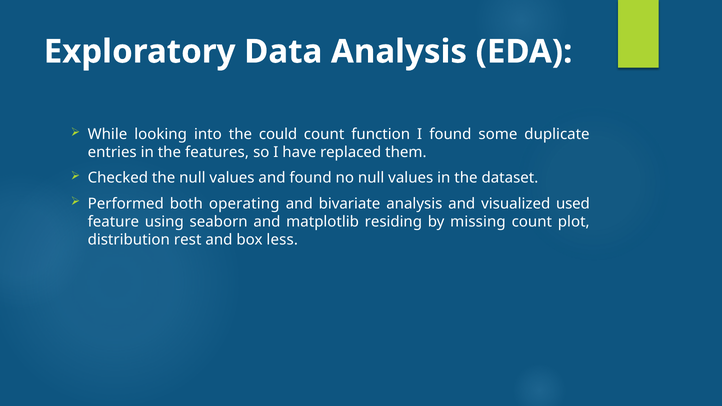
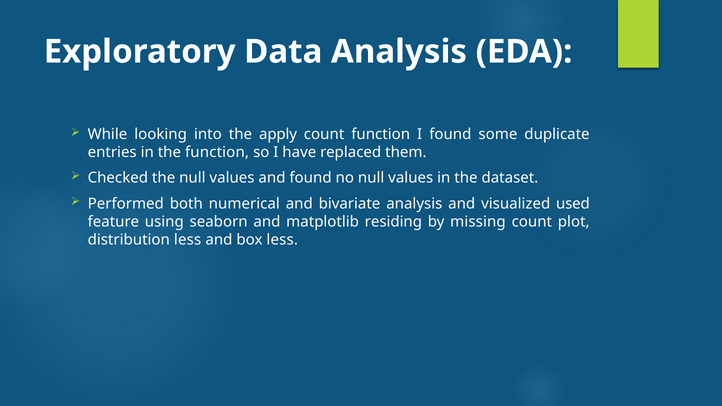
could: could -> apply (278, 134)
the features: features -> function (217, 153)
operating: operating -> numerical (244, 204)
distribution rest: rest -> less (188, 240)
